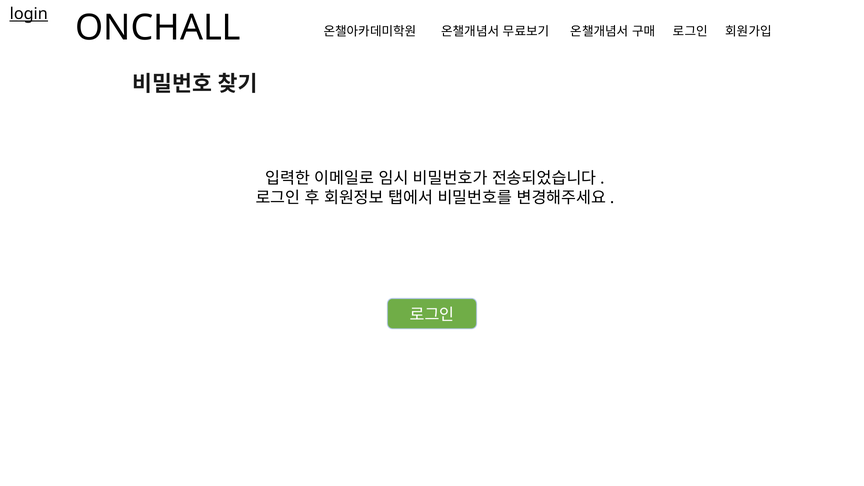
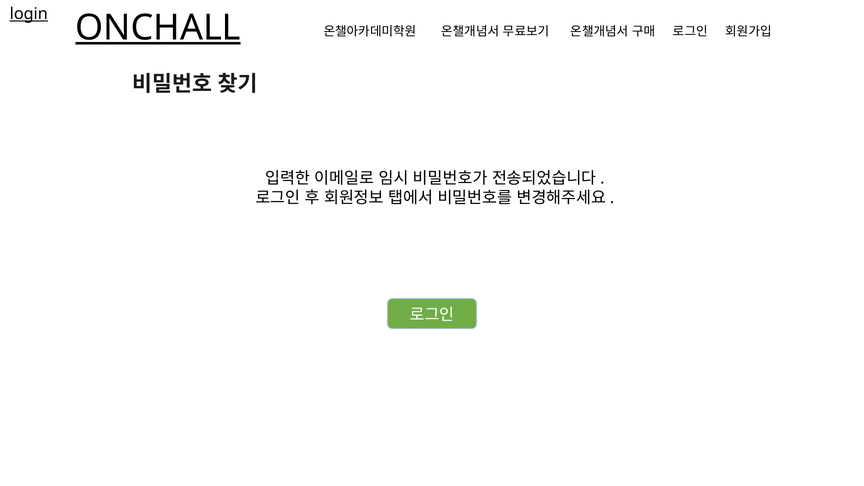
ONCHALL underline: none -> present (158, 28)
